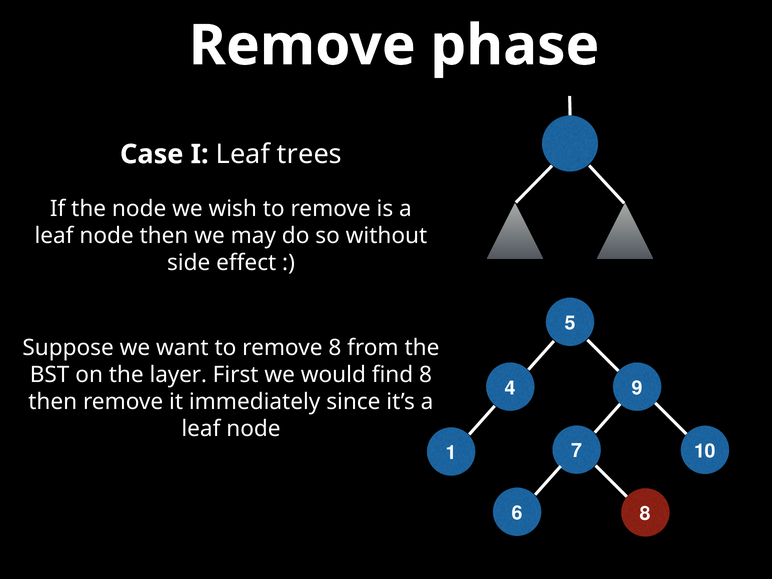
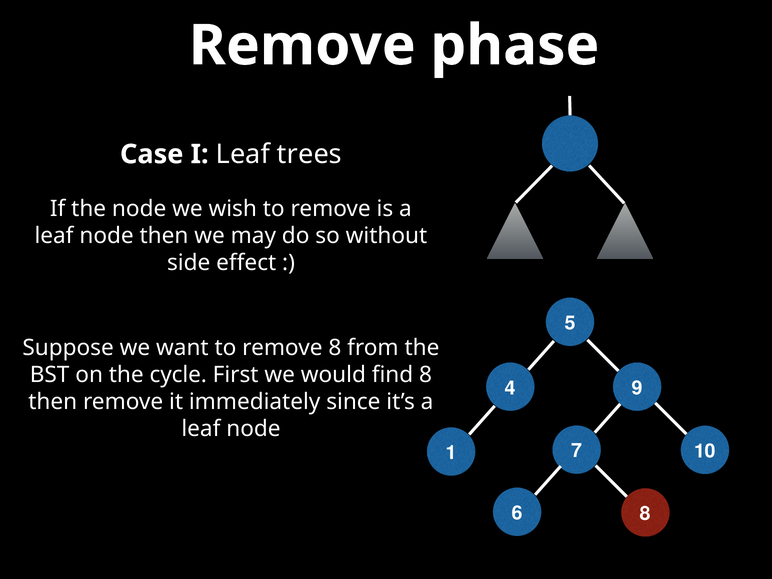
layer: layer -> cycle (178, 375)
